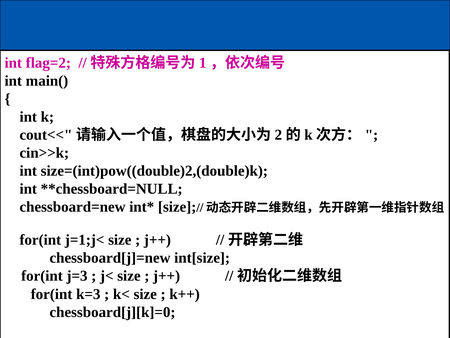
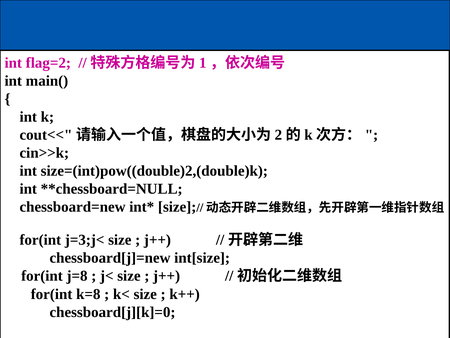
j=1;j<: j=1;j< -> j=3;j< (85, 240)
j=3: j=3 -> j=8 (77, 276)
k=3: k=3 -> k=8 (88, 294)
